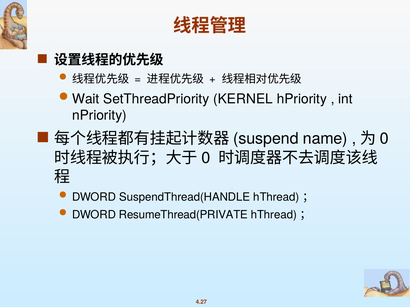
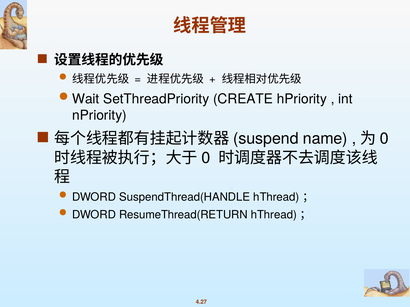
KERNEL: KERNEL -> CREATE (243, 99)
ResumeThread(PRIVATE: ResumeThread(PRIVATE -> ResumeThread(RETURN (183, 215)
